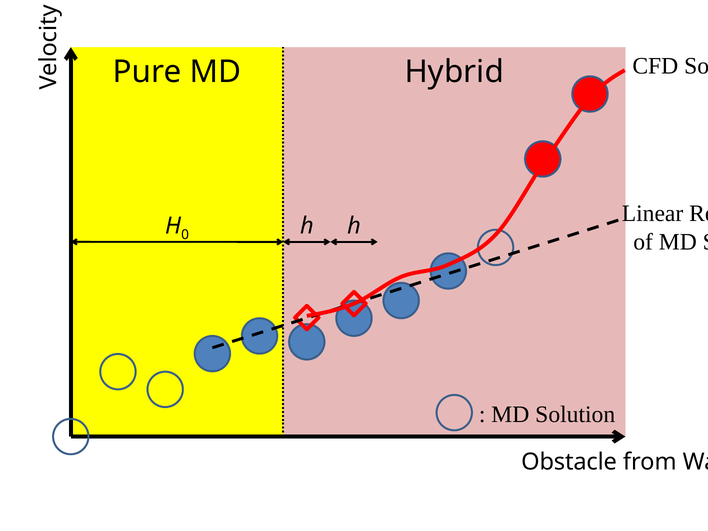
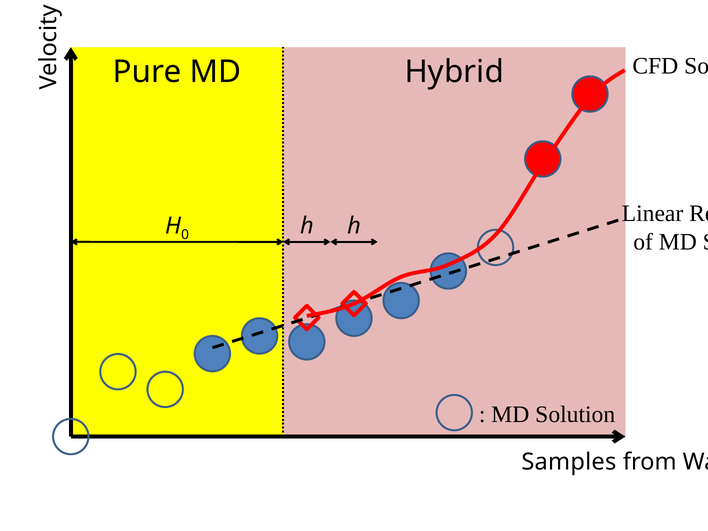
Obstacle: Obstacle -> Samples (569, 462)
